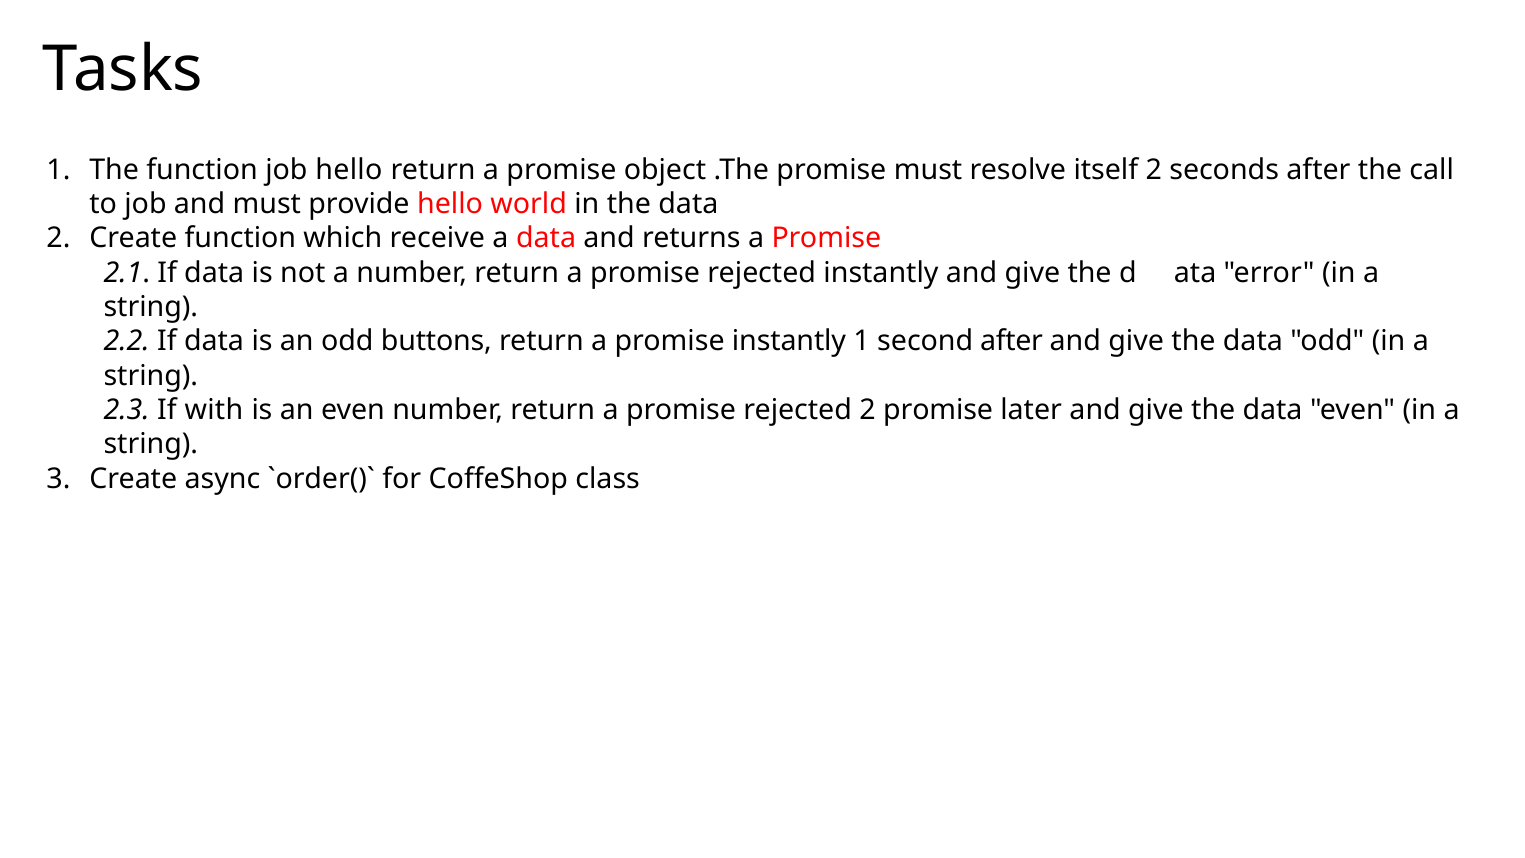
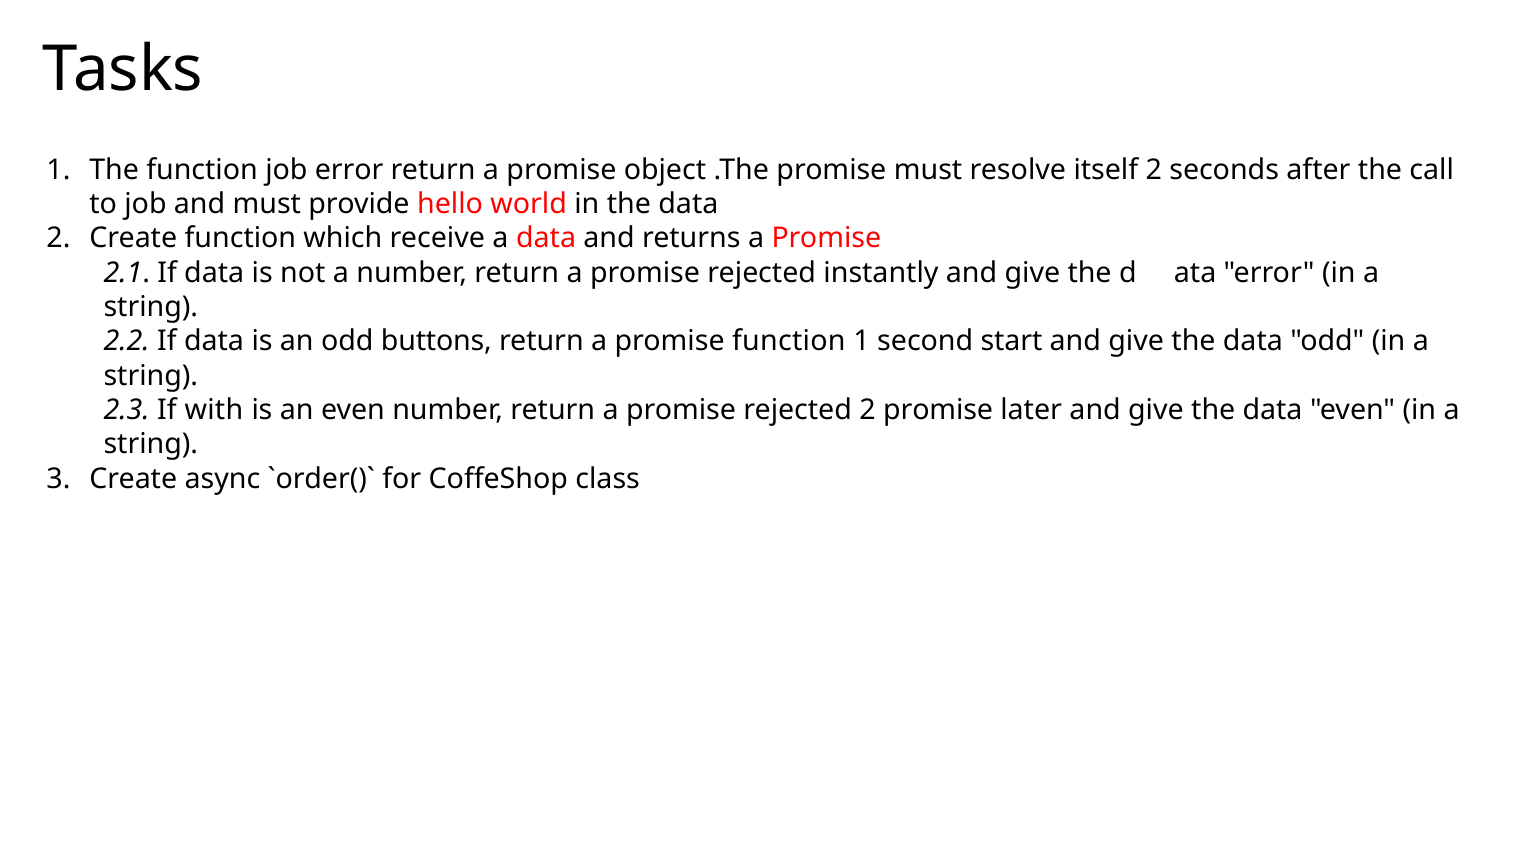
job hello: hello -> error (349, 170)
promise instantly: instantly -> function (789, 341)
second after: after -> start (1011, 341)
